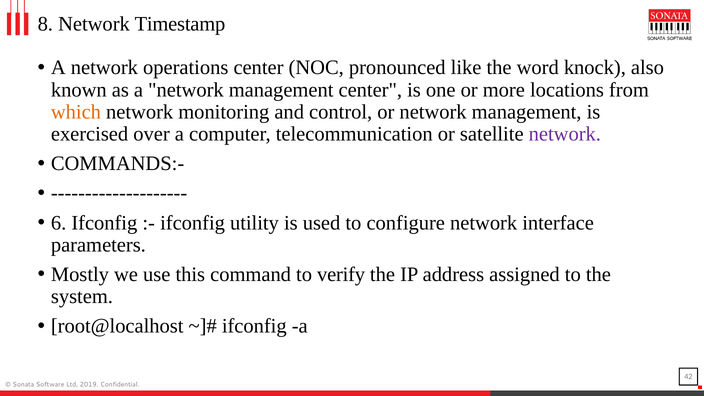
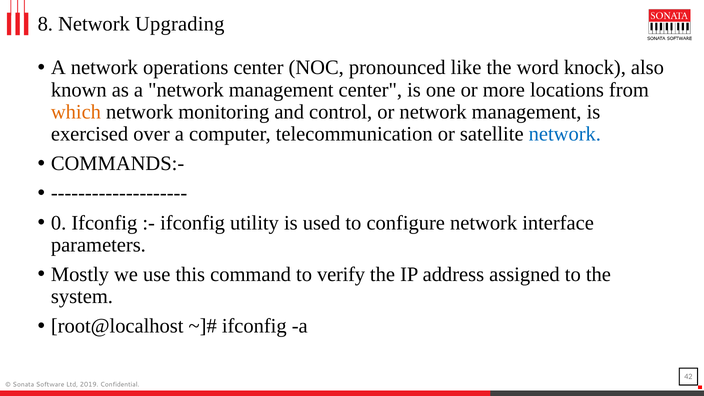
Timestamp: Timestamp -> Upgrading (180, 24)
network colour: purple -> blue (565, 134)
6: 6 -> 0 (59, 223)
